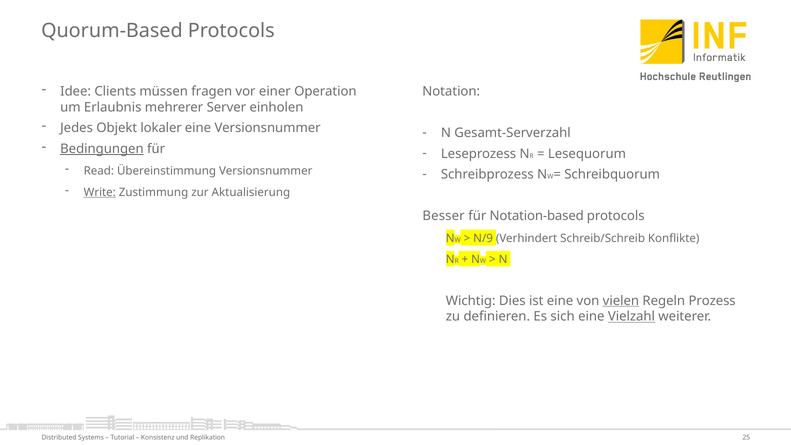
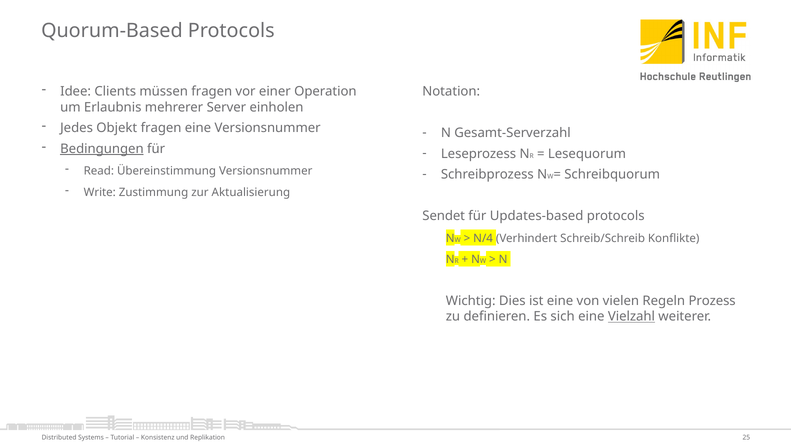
Objekt lokaler: lokaler -> fragen (161, 128)
Write underline: present -> none (100, 192)
Besser: Besser -> Sendet (444, 216)
Notation-based: Notation-based -> Updates-based (537, 216)
N/9: N/9 -> N/4 (483, 238)
vielen underline: present -> none (621, 301)
